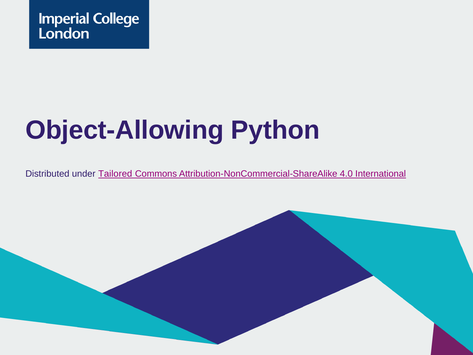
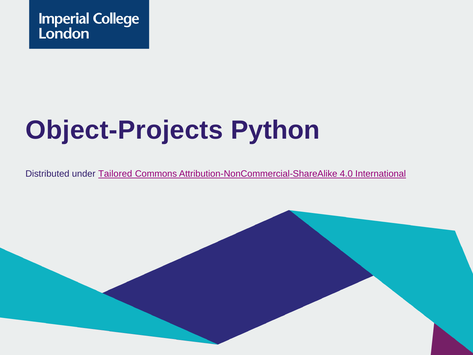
Object-Allowing: Object-Allowing -> Object-Projects (124, 130)
